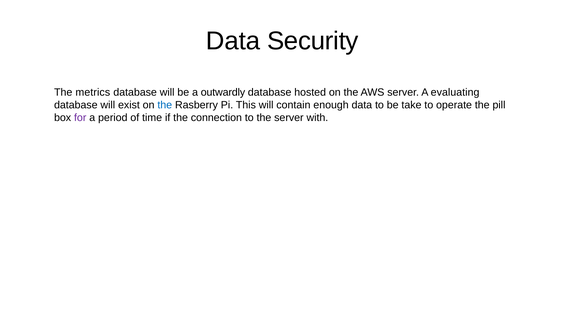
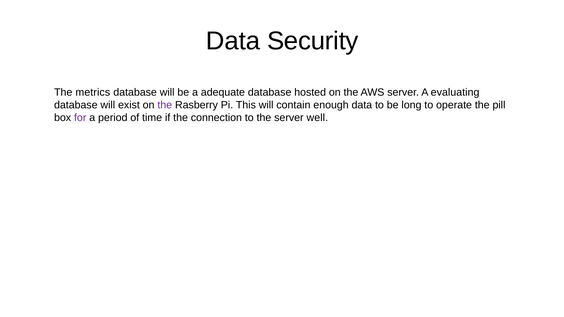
outwardly: outwardly -> adequate (223, 92)
the colour: blue -> purple (165, 105)
take: take -> long (411, 105)
with: with -> well (317, 118)
